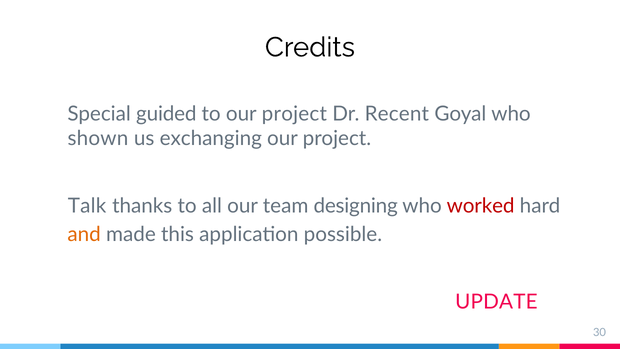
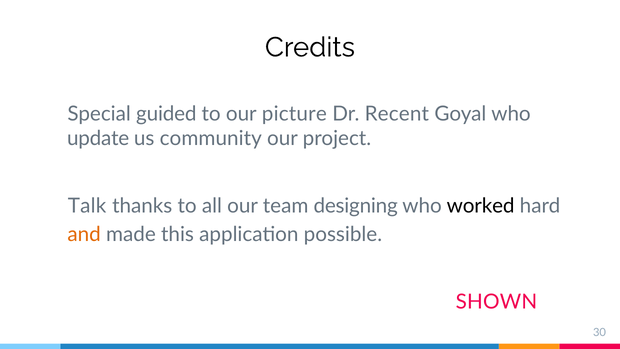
to our project: project -> picture (294, 114)
shown: shown -> update (98, 138)
exchanging: exchanging -> community (211, 138)
worked colour: red -> black (481, 206)
UPDATE: UPDATE -> SHOWN (496, 302)
